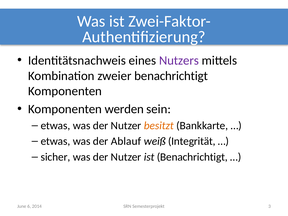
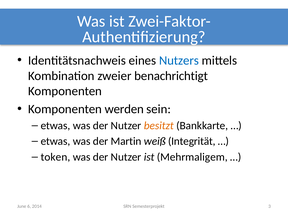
Nutzers colour: purple -> blue (179, 60)
Ablauf: Ablauf -> Martin (126, 141)
sicher: sicher -> token (55, 157)
ist Benachrichtigt: Benachrichtigt -> Mehrmaligem (192, 157)
